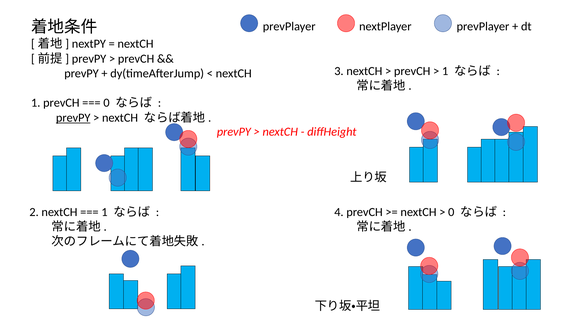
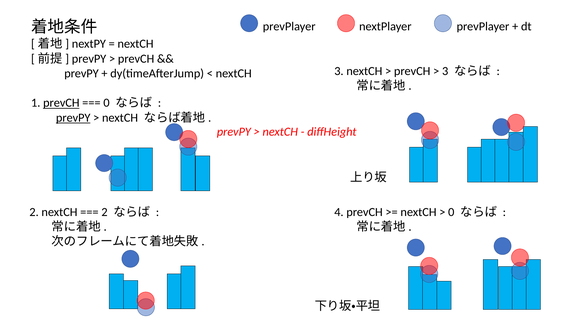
1: 1 -> 3 (445, 71)
prevCH underline: none -> present (61, 103)
1: 1 -> 2 (104, 212)
